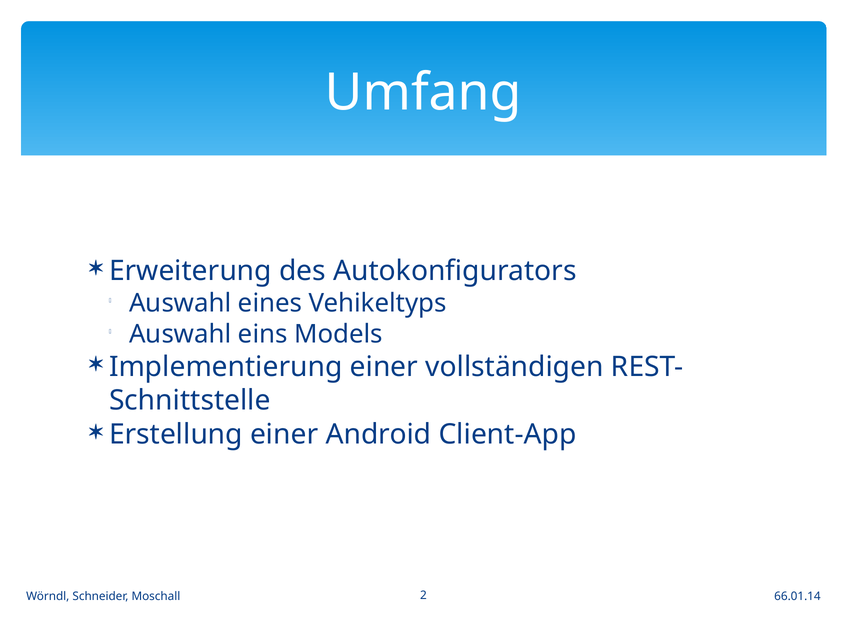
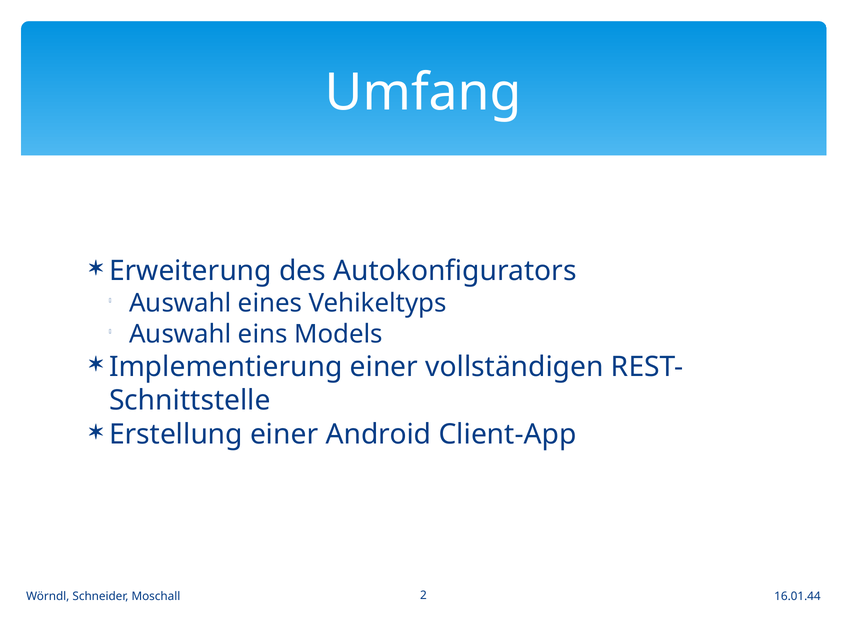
66.01.14: 66.01.14 -> 16.01.44 (797, 597)
